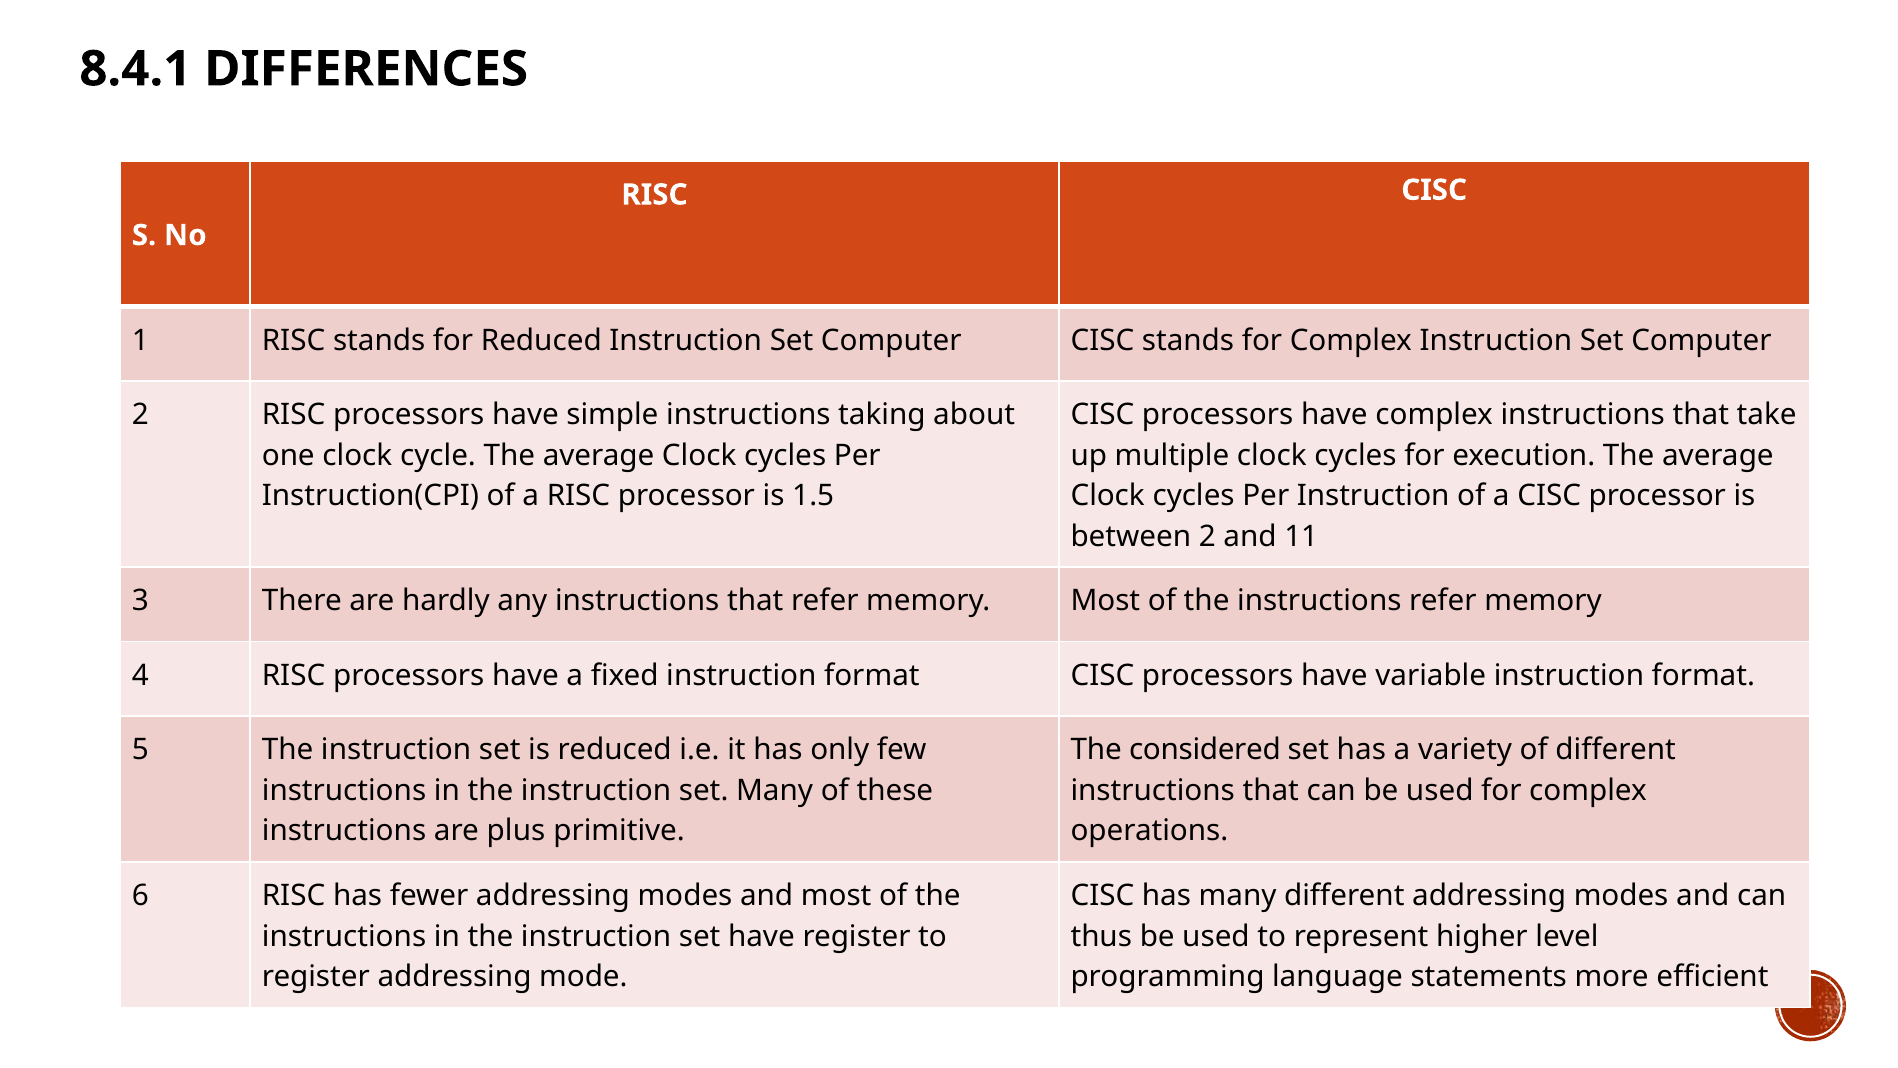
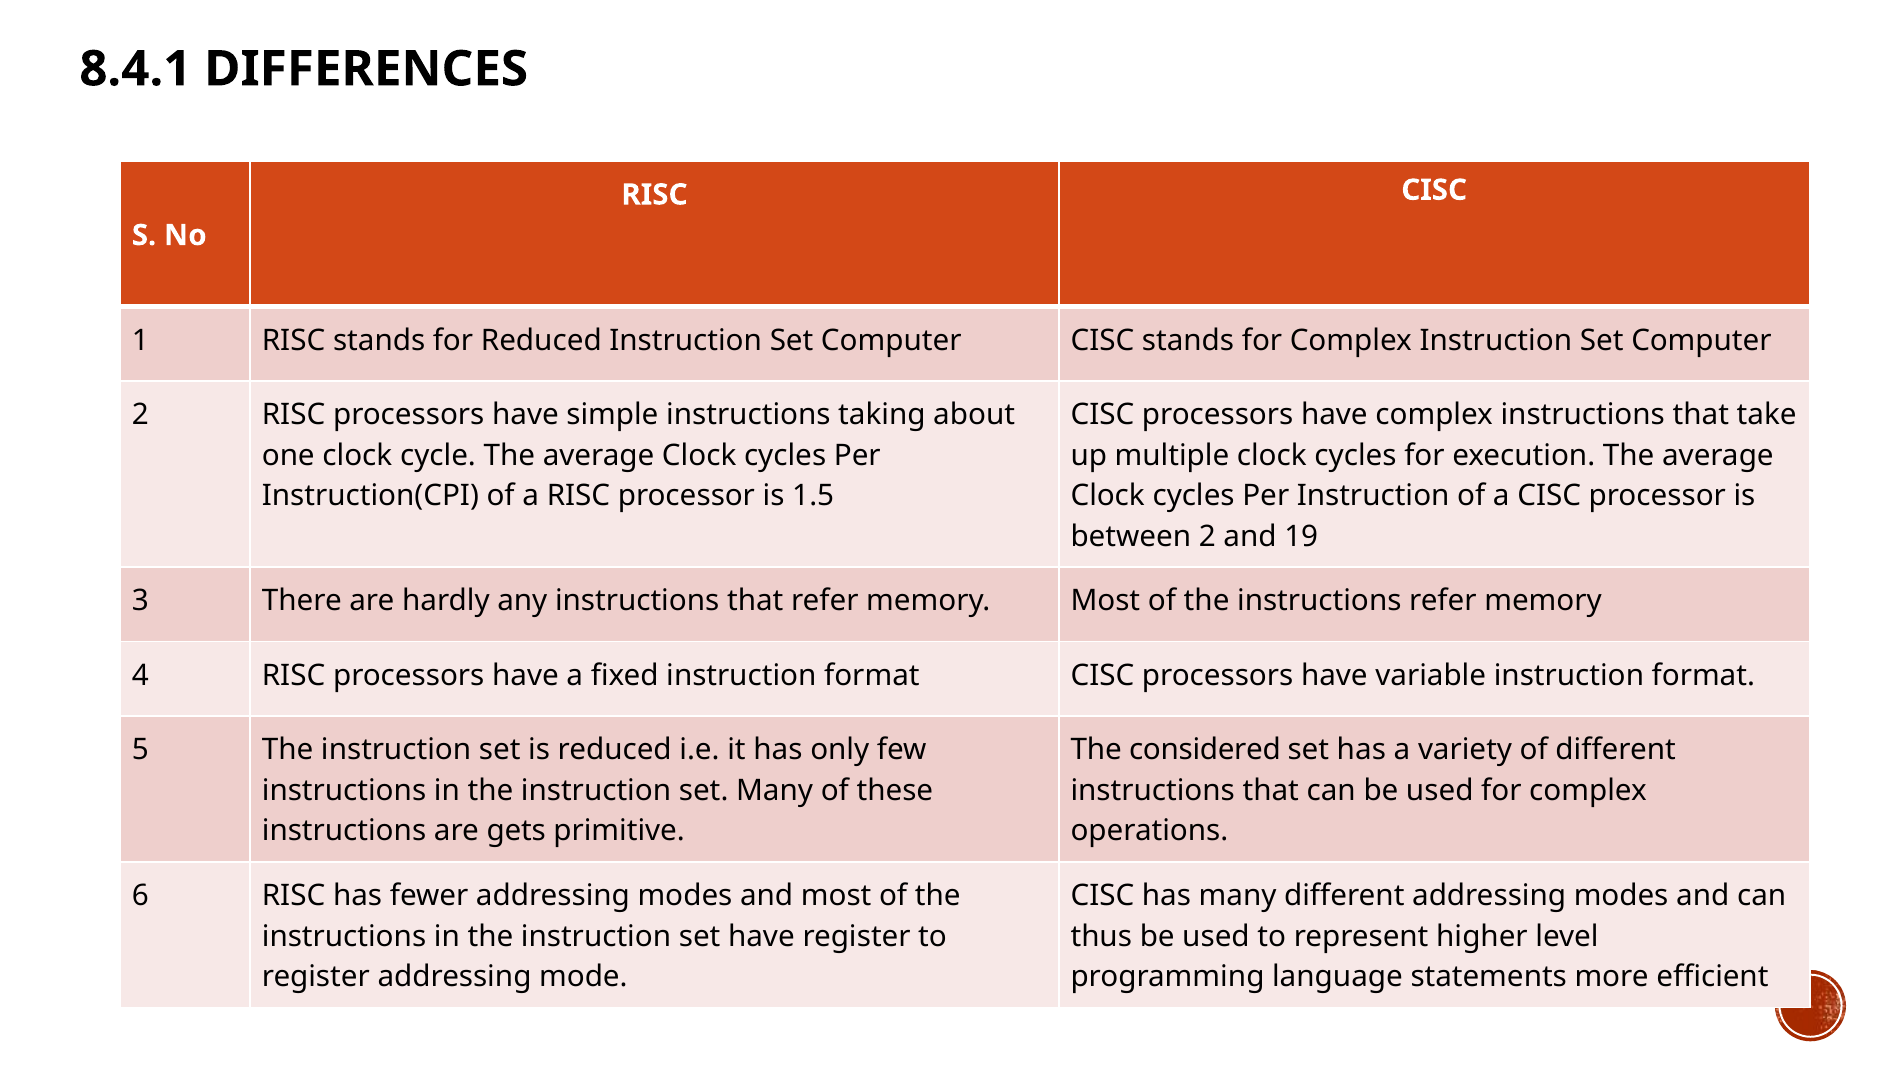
11: 11 -> 19 (1301, 536)
plus: plus -> gets (516, 831)
